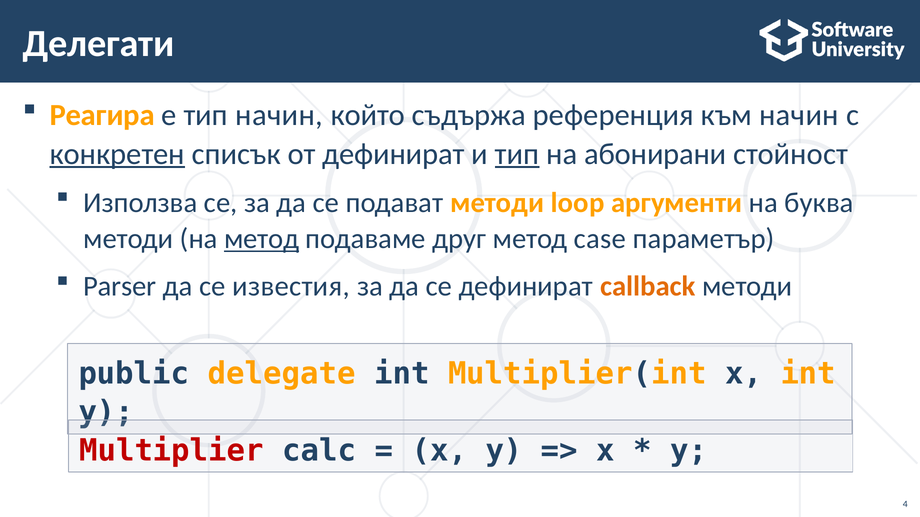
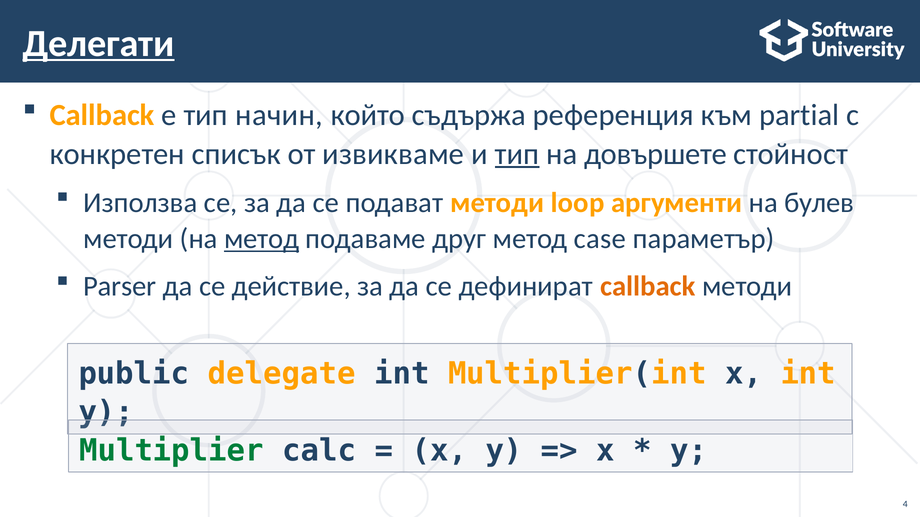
Делегати underline: none -> present (99, 44)
Реагира: Реагира -> Callback (102, 115)
към начин: начин -> partial (799, 115)
конкретен underline: present -> none (117, 154)
от дефинират: дефинират -> извикваме (393, 154)
абонирани: абонирани -> довършете (655, 154)
буква: буква -> булев (819, 203)
известия: известия -> действие (291, 287)
Multiplier colour: red -> green (171, 451)
